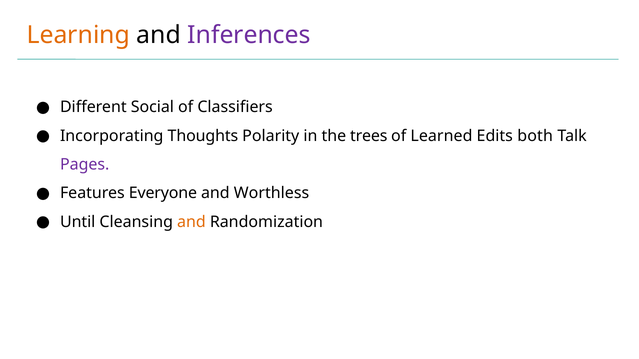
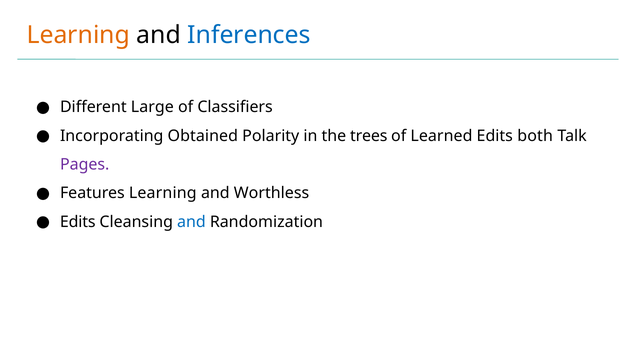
Inferences colour: purple -> blue (249, 35)
Social: Social -> Large (152, 107)
Thoughts: Thoughts -> Obtained (203, 136)
Features Everyone: Everyone -> Learning (163, 193)
Until: Until -> Edits (78, 222)
and colour: orange -> blue (191, 222)
